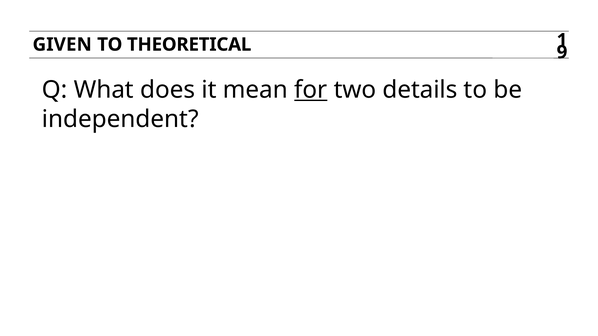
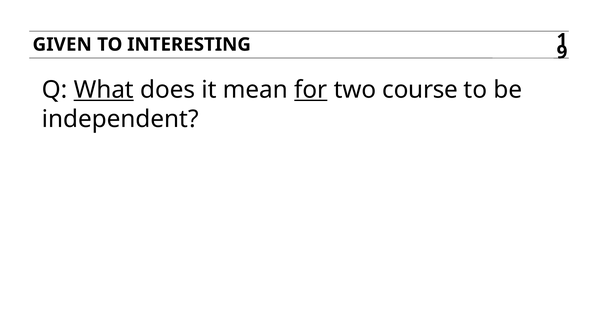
THEORETICAL: THEORETICAL -> INTERESTING (189, 44)
What underline: none -> present (104, 90)
details: details -> course (420, 90)
